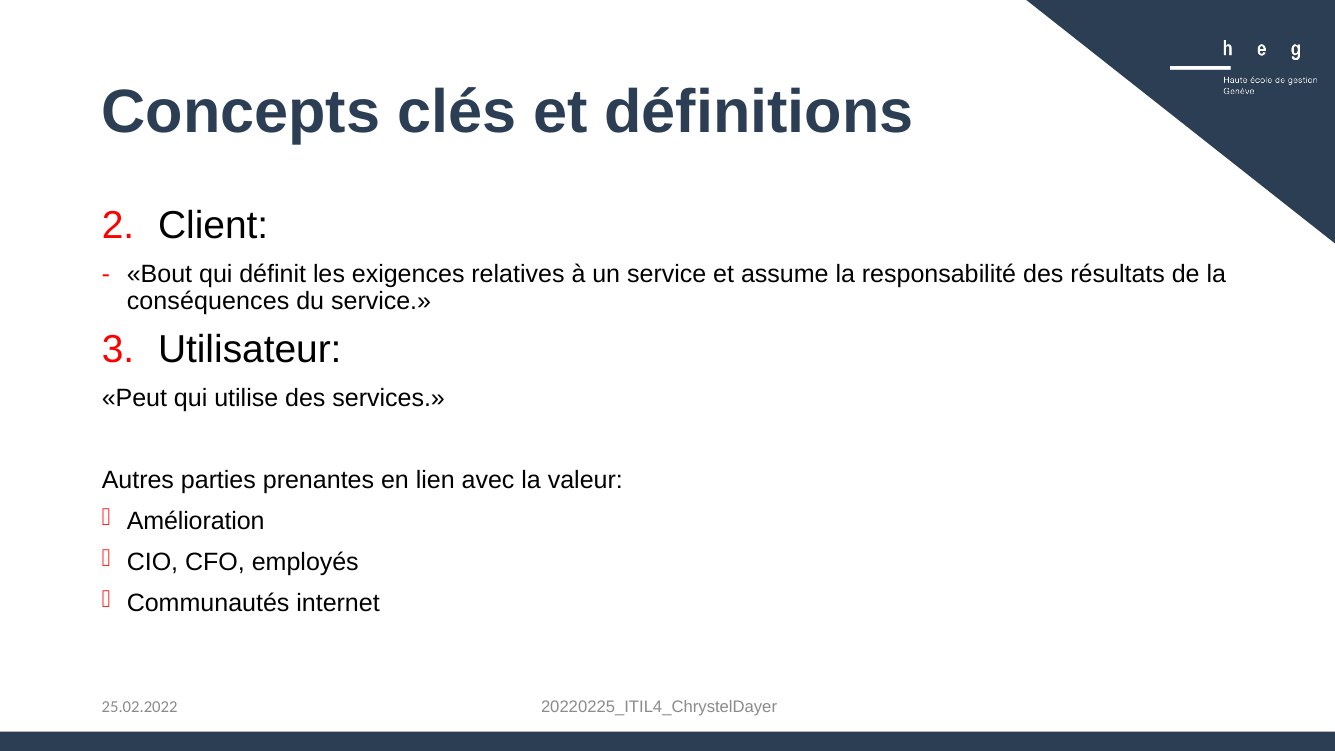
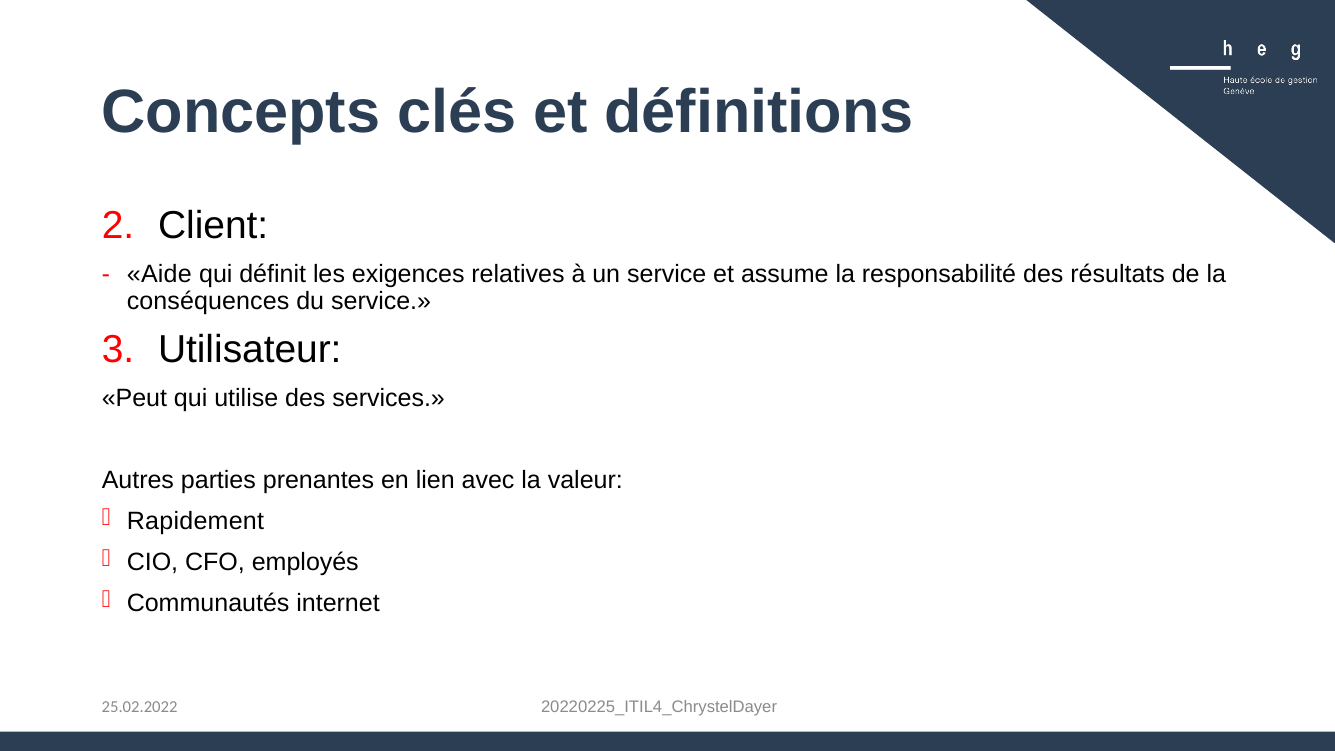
Bout: Bout -> Aide (159, 274)
Amélioration: Amélioration -> Rapidement (195, 521)
